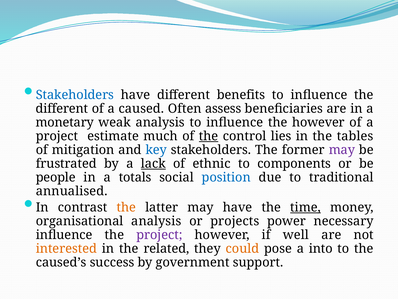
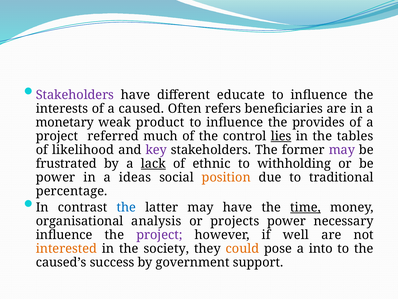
Stakeholders colour: blue -> purple (75, 95)
benefits: benefits -> educate (241, 95)
different: different -> interests (62, 108)
assess: assess -> refers (223, 108)
weak analysis: analysis -> product (160, 122)
the however: however -> provides (318, 122)
estimate: estimate -> referred (113, 136)
the underline: present -> none (209, 136)
lies underline: none -> present (281, 136)
mitigation: mitigation -> likelihood (83, 150)
key colour: blue -> purple (156, 150)
components: components -> withholding (294, 163)
people: people -> power (56, 177)
totals: totals -> ideas (135, 177)
position colour: blue -> orange (226, 177)
annualised: annualised -> percentage (72, 191)
the colour: orange -> blue (126, 207)
related: related -> society (166, 248)
